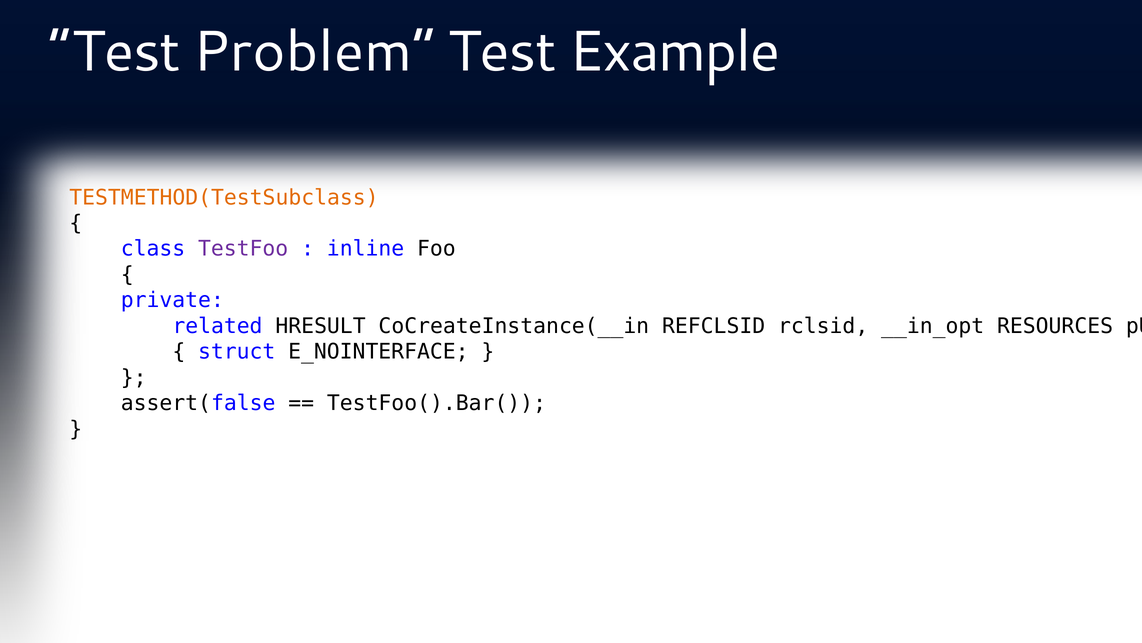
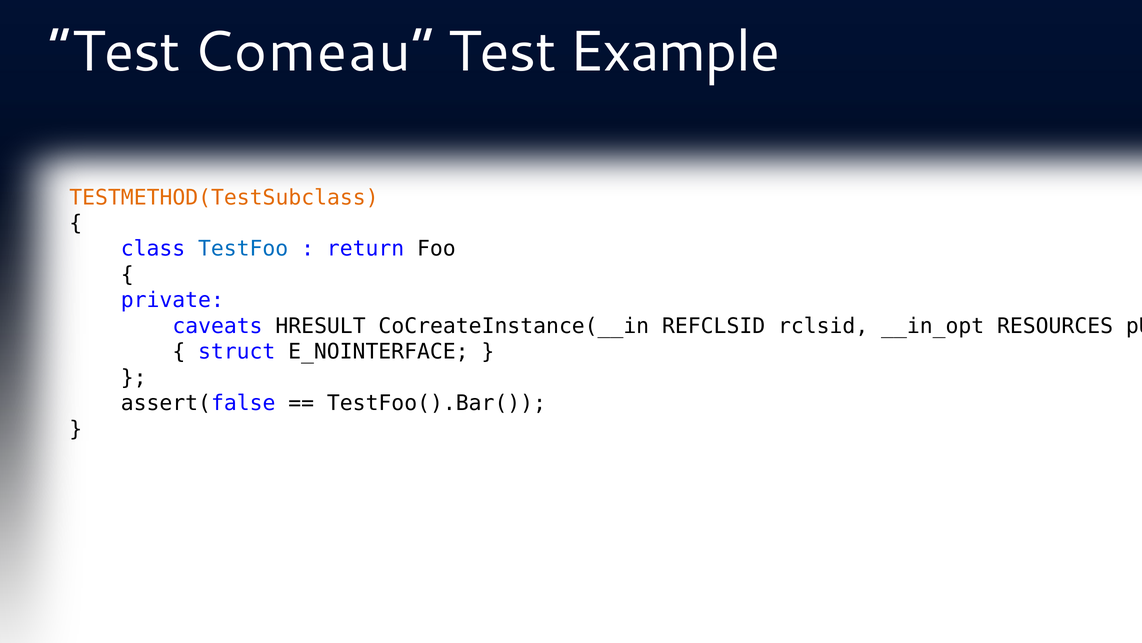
Problem: Problem -> Comeau (314, 52)
TestFoo colour: purple -> blue (243, 249)
inline: inline -> return (366, 249)
related: related -> caveats (217, 326)
